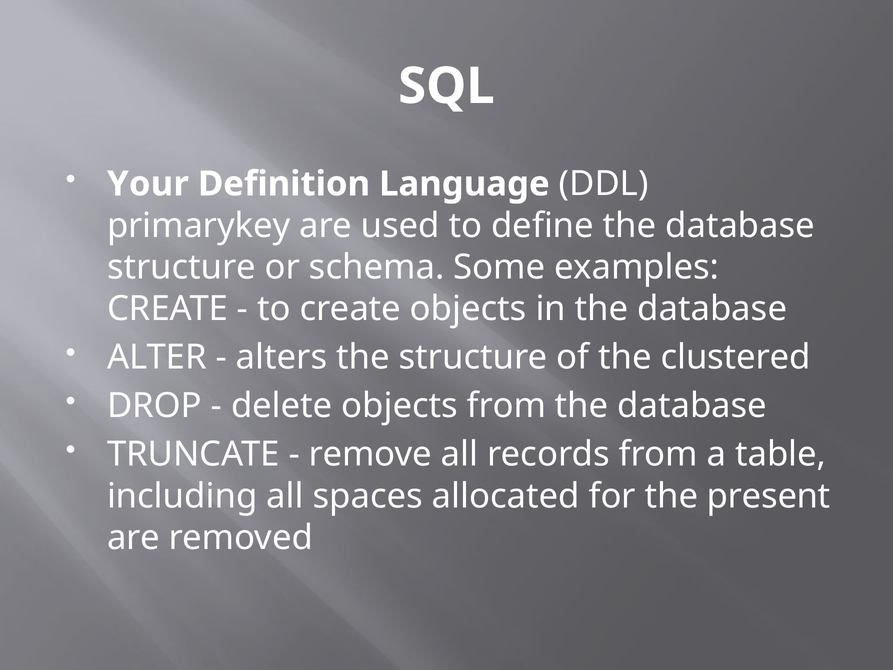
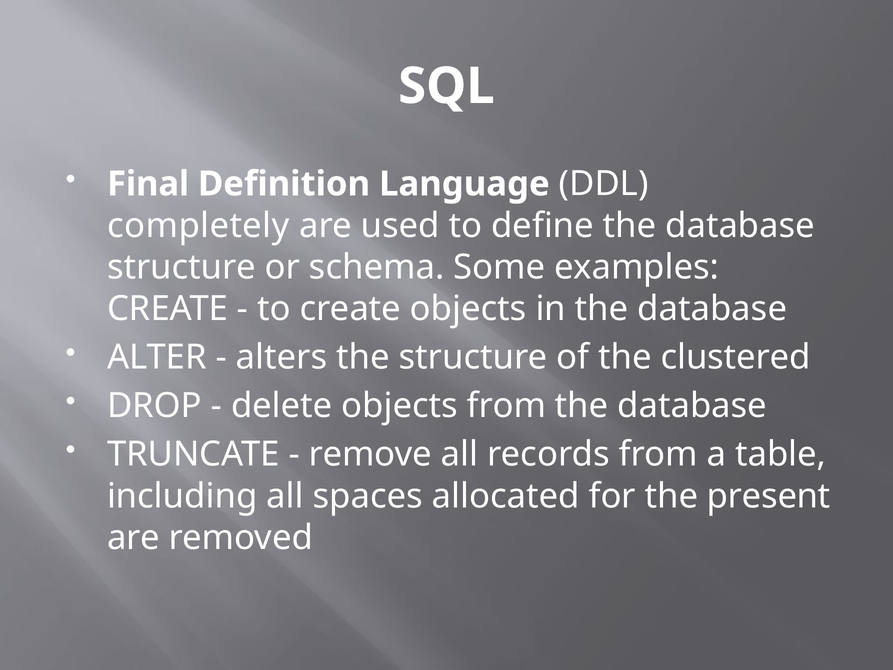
Your: Your -> Final (148, 184)
primarykey: primarykey -> completely (198, 225)
